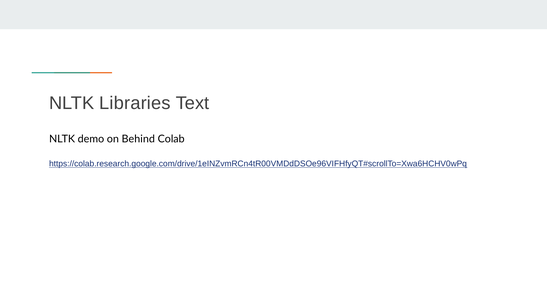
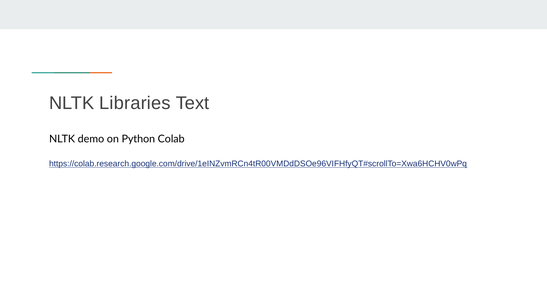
Behind: Behind -> Python (138, 139)
